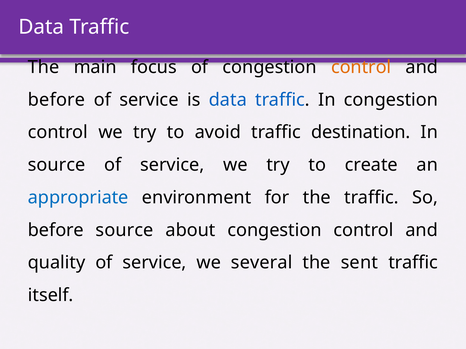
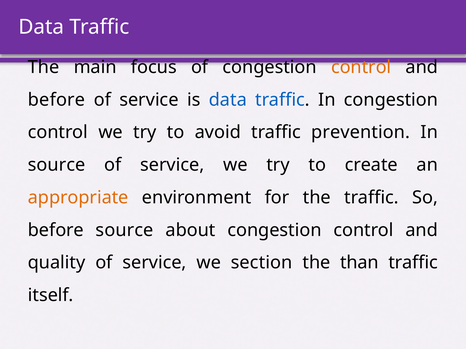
destination: destination -> prevention (361, 132)
appropriate colour: blue -> orange (78, 198)
several: several -> section (262, 263)
sent: sent -> than (360, 263)
